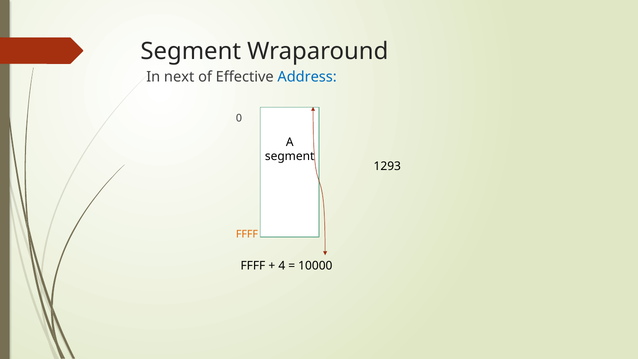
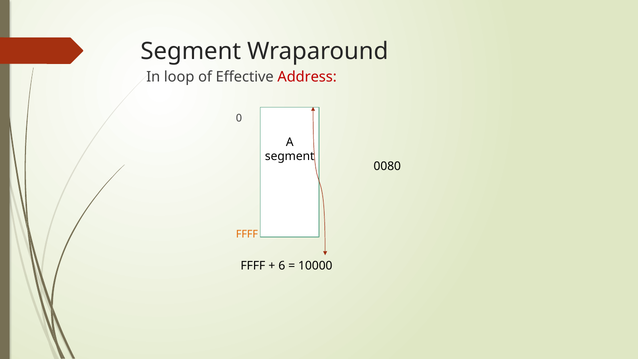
next: next -> loop (179, 77)
Address colour: blue -> red (307, 77)
1293: 1293 -> 0080 (387, 166)
4: 4 -> 6 (282, 265)
